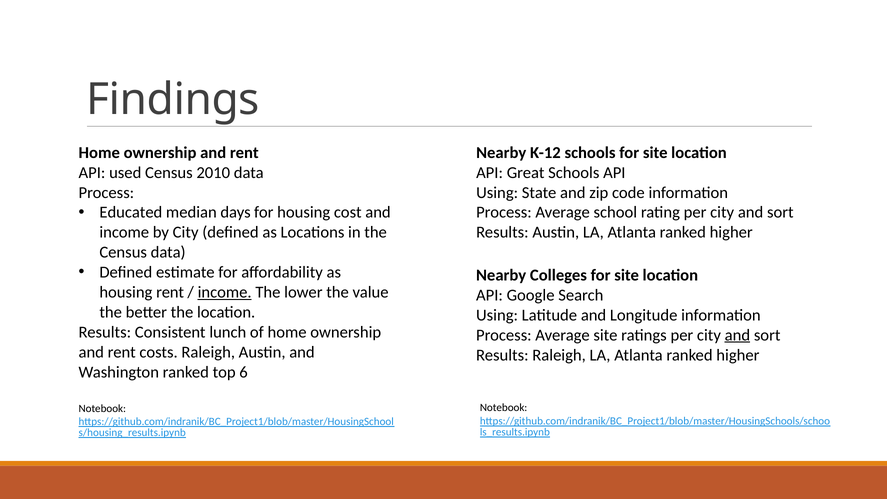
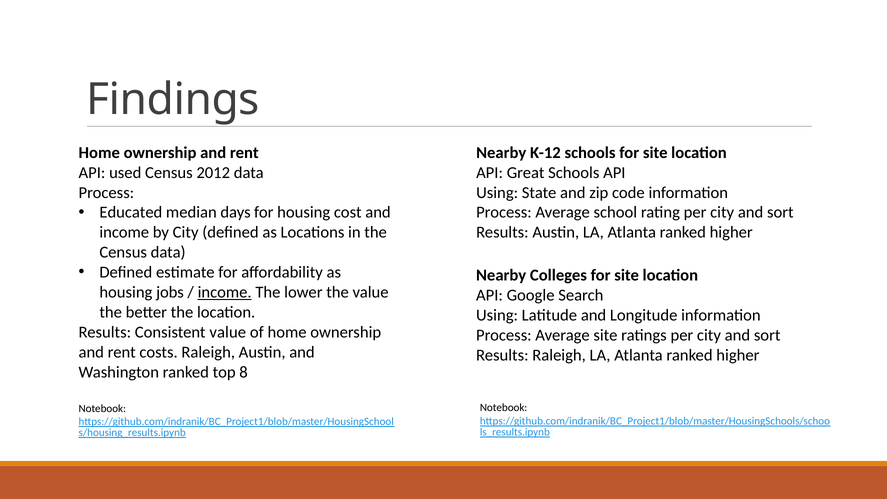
2010: 2010 -> 2012 (213, 173)
housing rent: rent -> jobs (170, 292)
Consistent lunch: lunch -> value (228, 332)
and underline: present -> none (737, 335)
6: 6 -> 8 (244, 372)
